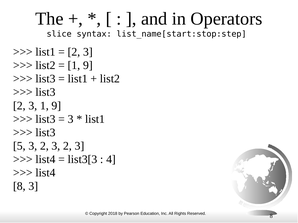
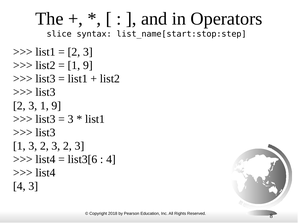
5: 5 -> 1 (19, 146)
list3[3: list3[3 -> list3[6 (82, 160)
8: 8 -> 4 (19, 187)
